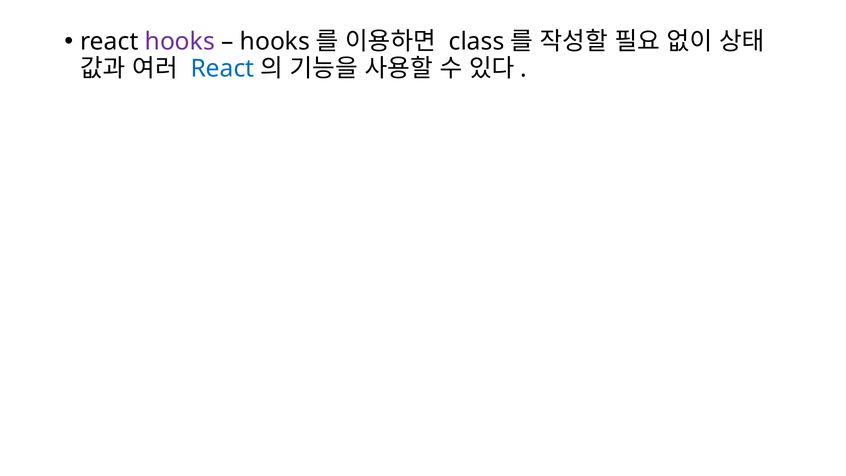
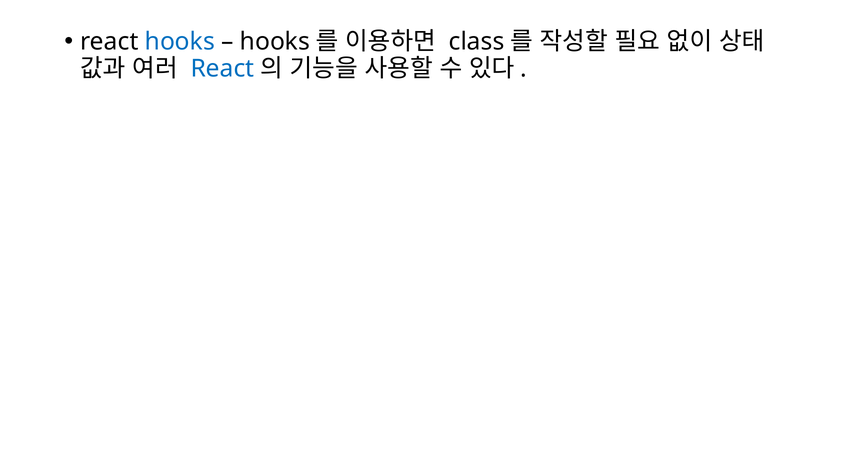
hooks colour: purple -> blue (180, 42)
